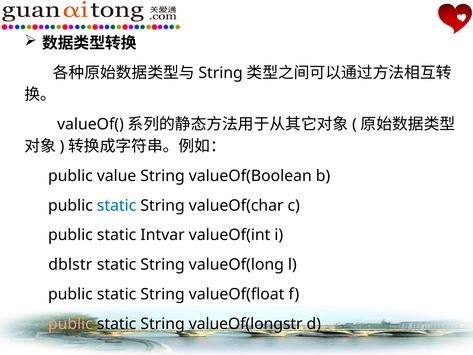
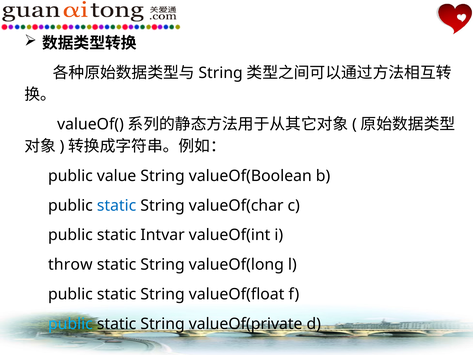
dblstr: dblstr -> throw (70, 265)
public colour: pink -> light blue (70, 324)
valueOf(longstr: valueOf(longstr -> valueOf(private (246, 324)
